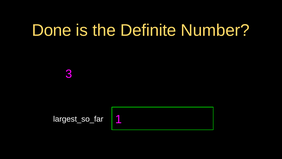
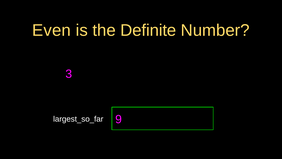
Done: Done -> Even (52, 30)
1: 1 -> 9 (119, 119)
